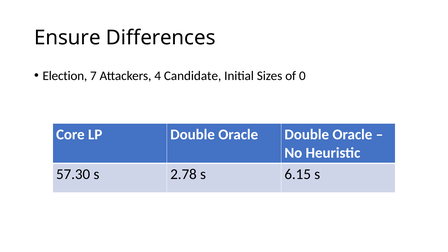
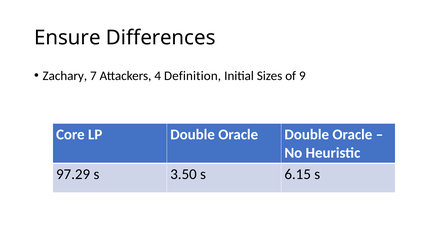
Election: Election -> Zachary (65, 76)
Candidate: Candidate -> Definition (193, 76)
0: 0 -> 9 (302, 76)
57.30: 57.30 -> 97.29 (73, 174)
2.78: 2.78 -> 3.50 (183, 174)
